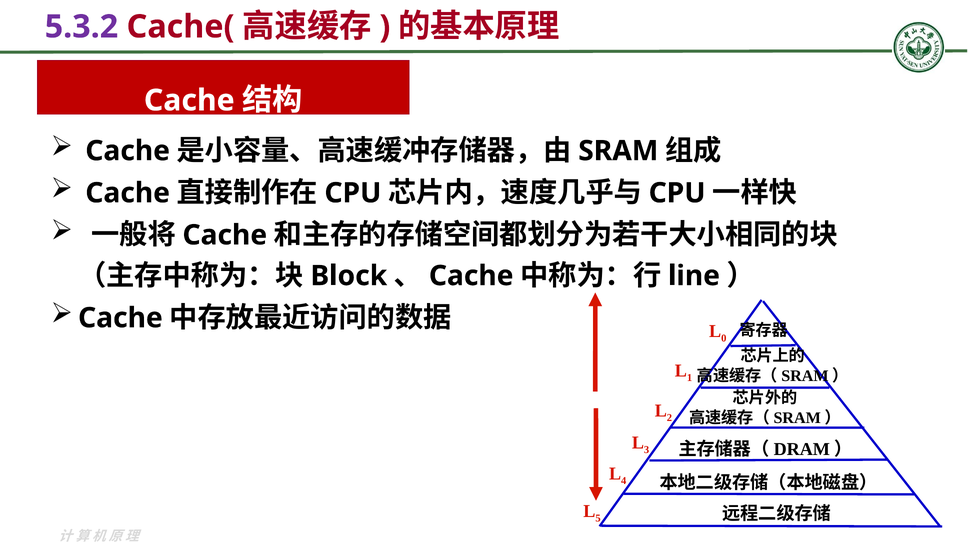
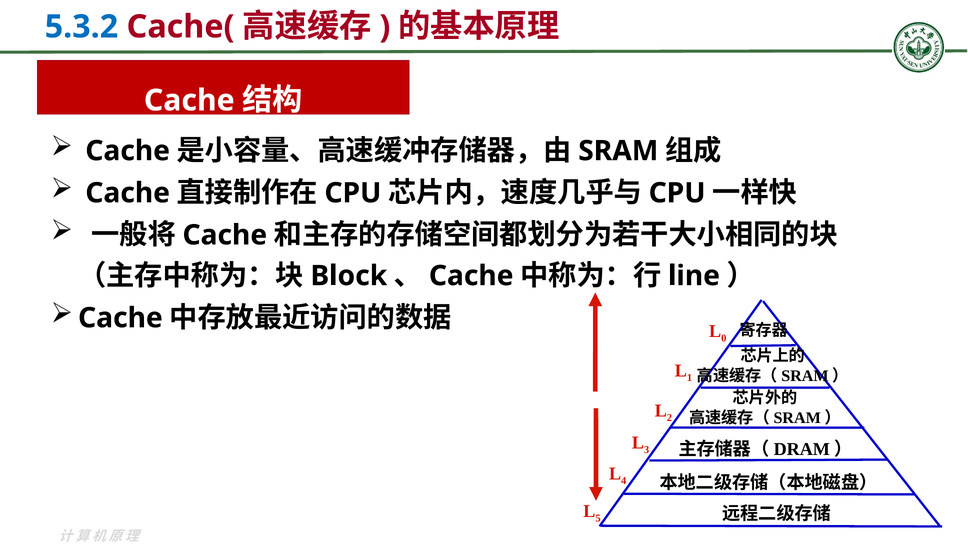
5.3.2 colour: purple -> blue (81, 27)
